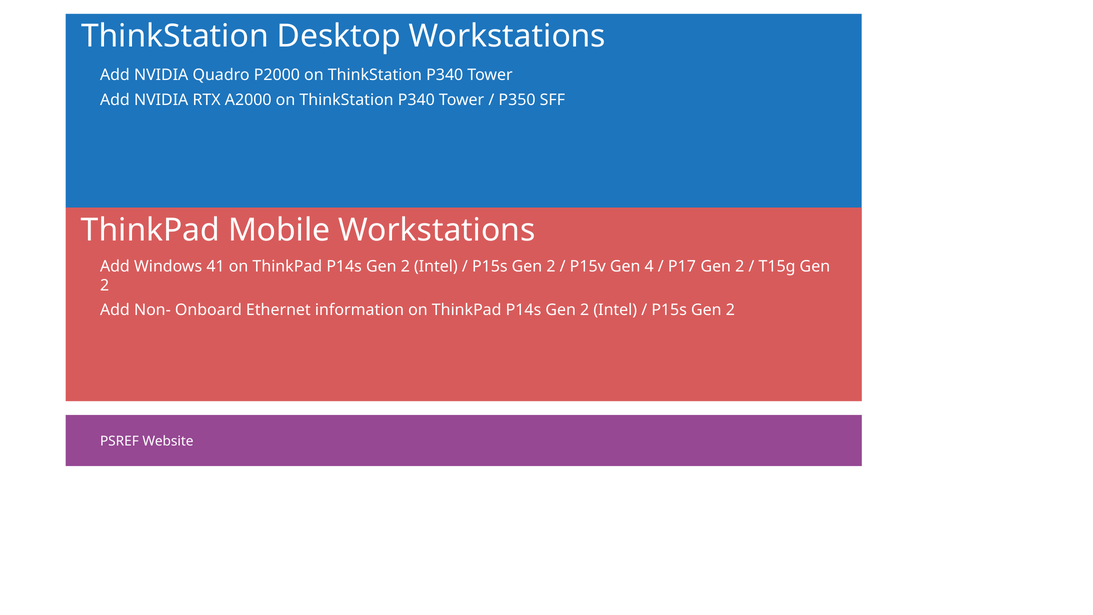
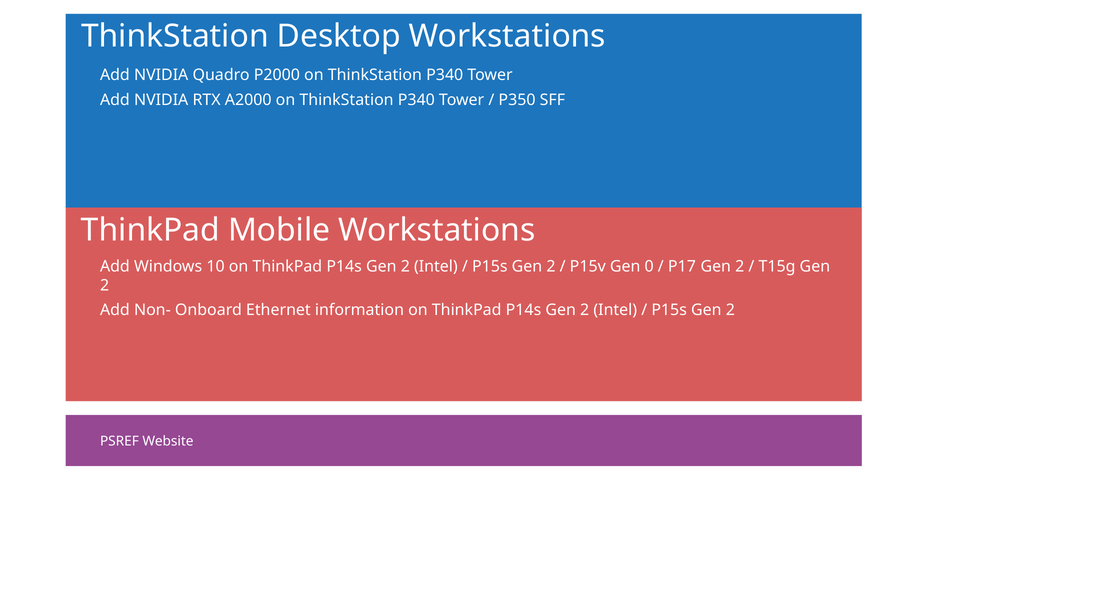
41: 41 -> 10 (216, 266)
4: 4 -> 0 (649, 266)
